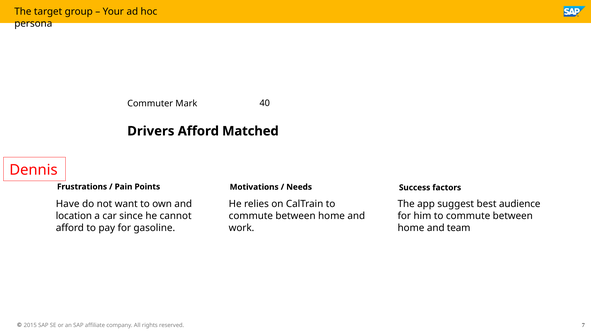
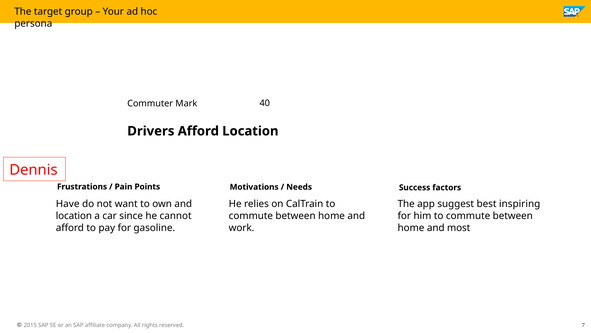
Afford Matched: Matched -> Location (250, 131)
audience: audience -> inspiring (520, 204)
team: team -> most (459, 227)
